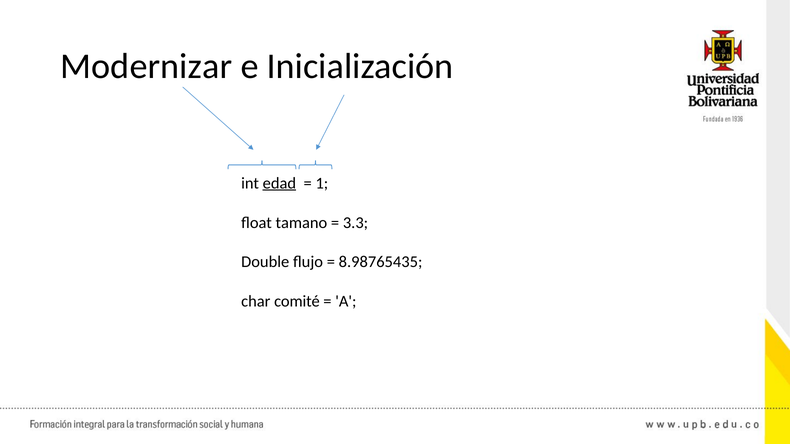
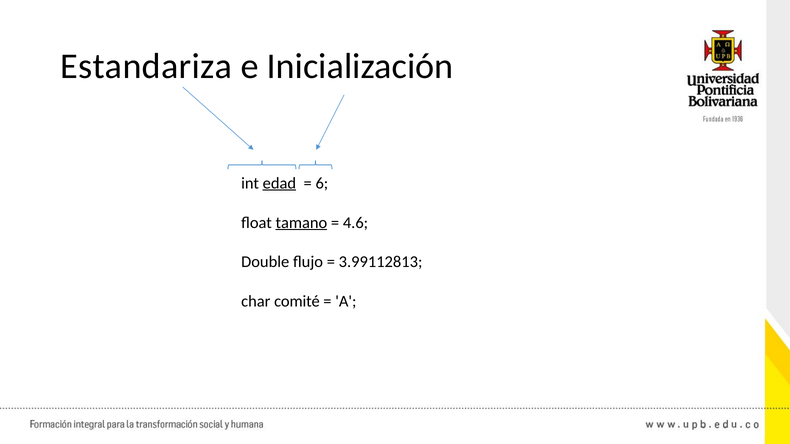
Modernizar: Modernizar -> Estandariza (146, 66)
1: 1 -> 6 (322, 183)
tamano underline: none -> present (301, 223)
3.3: 3.3 -> 4.6 (356, 223)
8.98765435: 8.98765435 -> 3.99112813 (381, 262)
